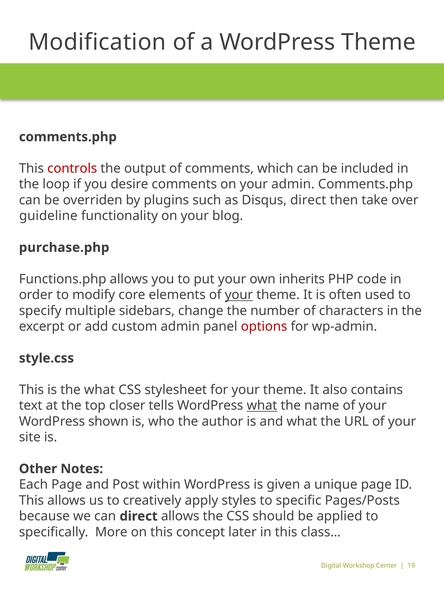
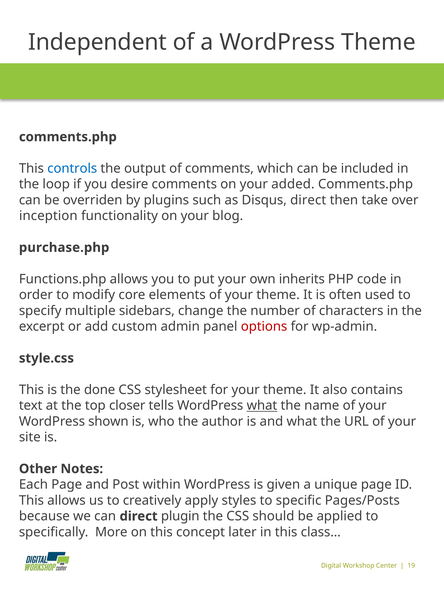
Modification: Modification -> Independent (98, 42)
controls colour: red -> blue (72, 168)
your admin: admin -> added (293, 184)
guideline: guideline -> inception (48, 216)
your underline: present -> none (239, 294)
the what: what -> done (100, 389)
direct allows: allows -> plugin (180, 515)
